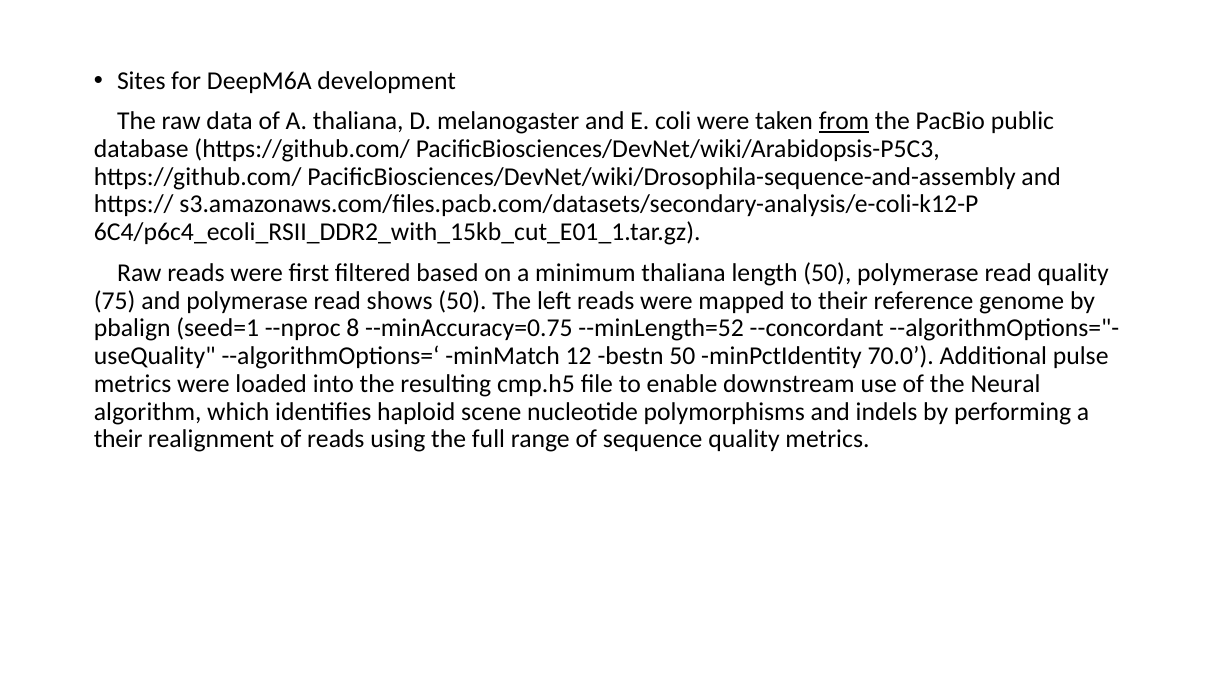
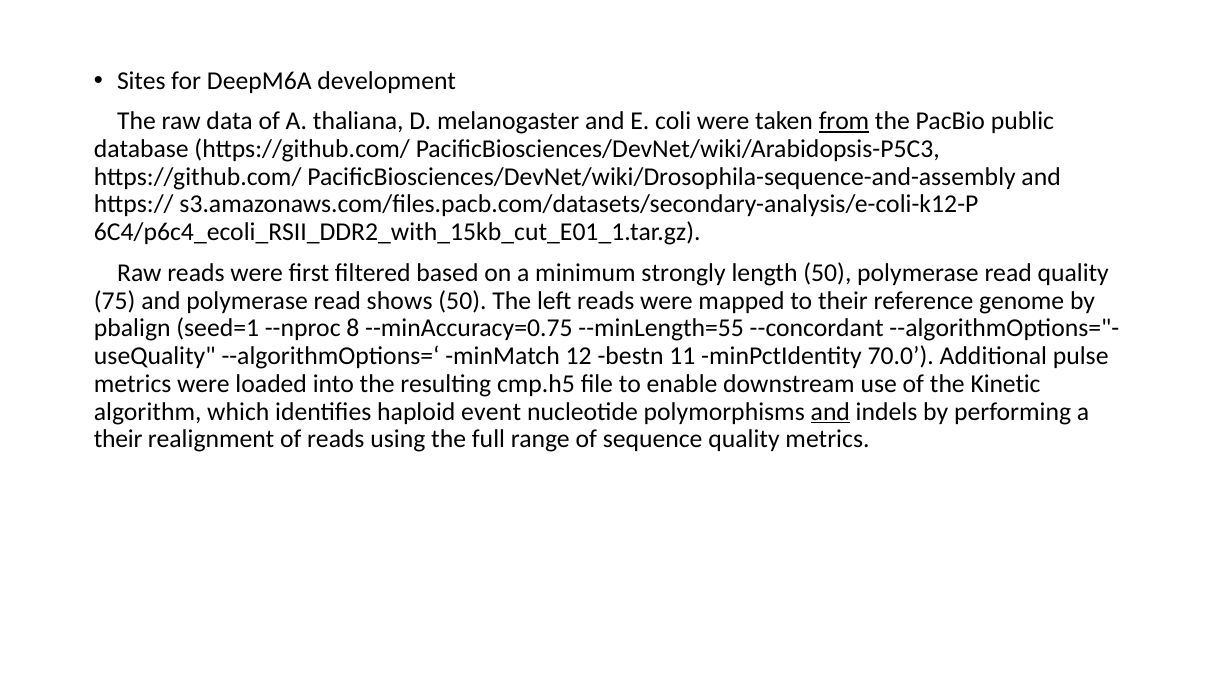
minimum thaliana: thaliana -> strongly (684, 273)
--minLength=52: --minLength=52 -> --minLength=55 (661, 328)
bestn 50: 50 -> 11 (682, 356)
Neural: Neural -> Kinetic (1006, 384)
scene: scene -> event (491, 412)
and underline: none -> present (830, 412)
